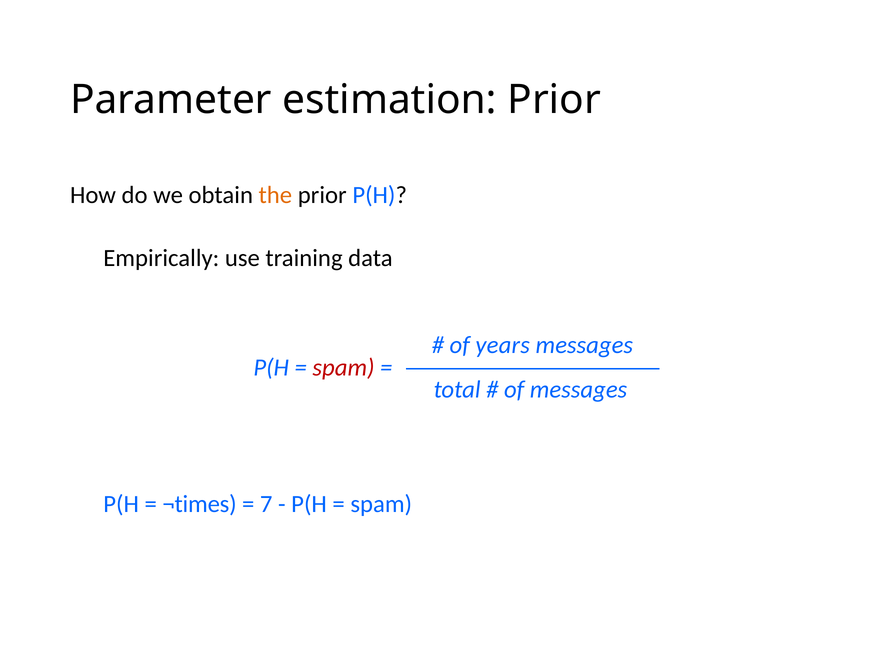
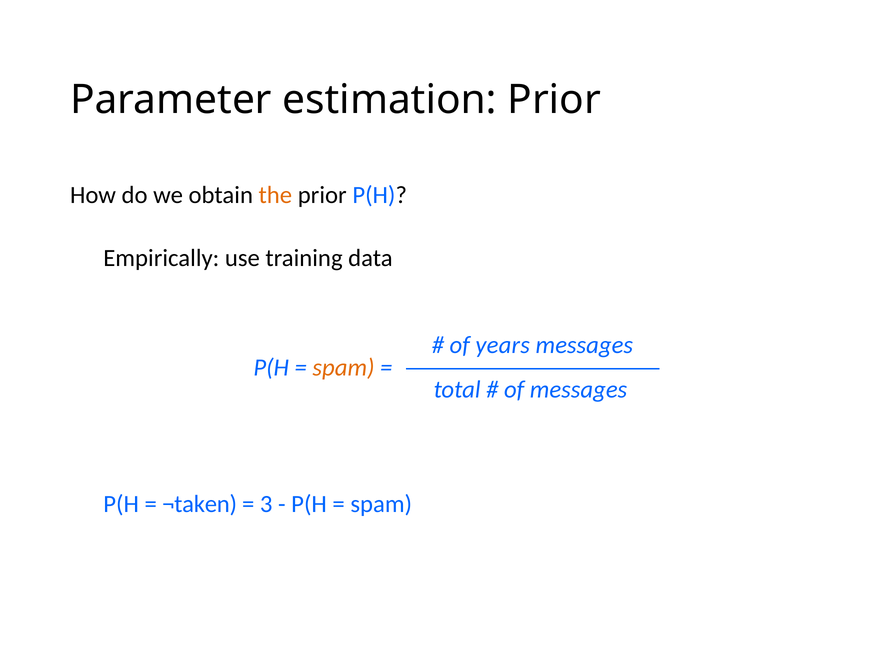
spam colour: red -> orange (344, 367)
¬times: ¬times -> ¬taken (200, 504)
7: 7 -> 3 (266, 504)
